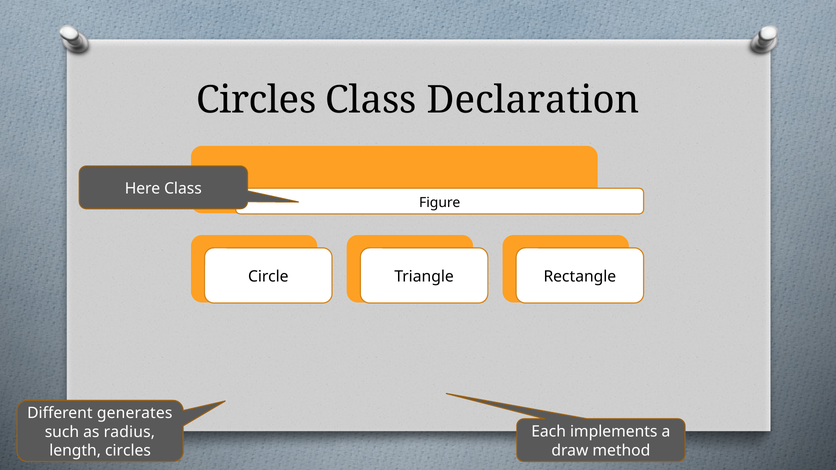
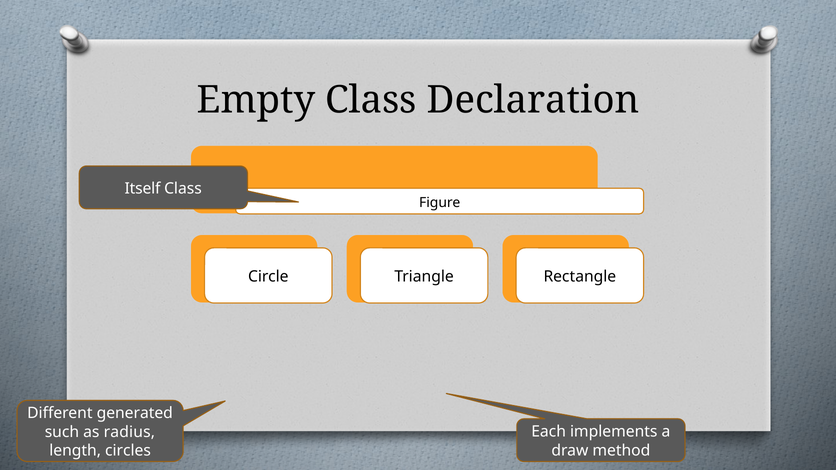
Circles: Circles -> Empty (256, 100)
Here: Here -> Itself (143, 189)
generates: generates -> generated (135, 413)
